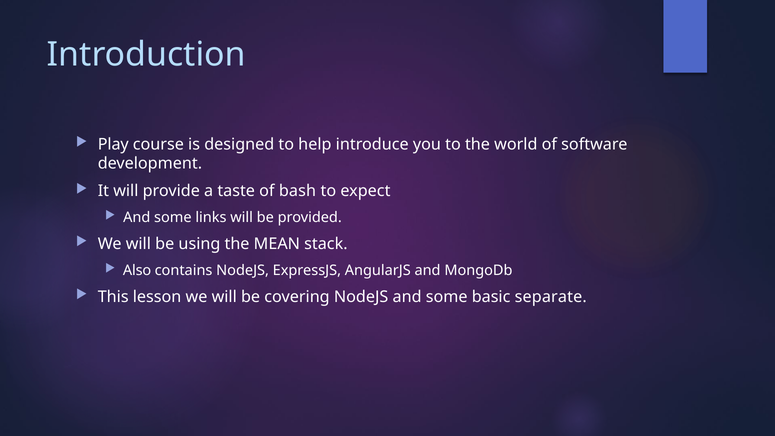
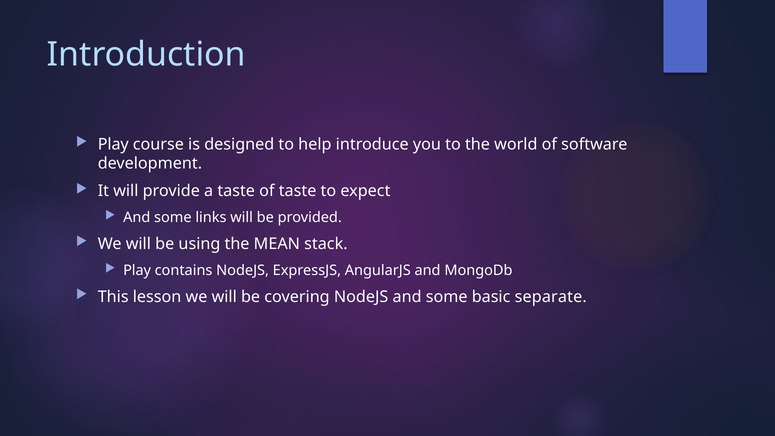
of bash: bash -> taste (298, 191)
Also: Also -> Play (137, 270)
